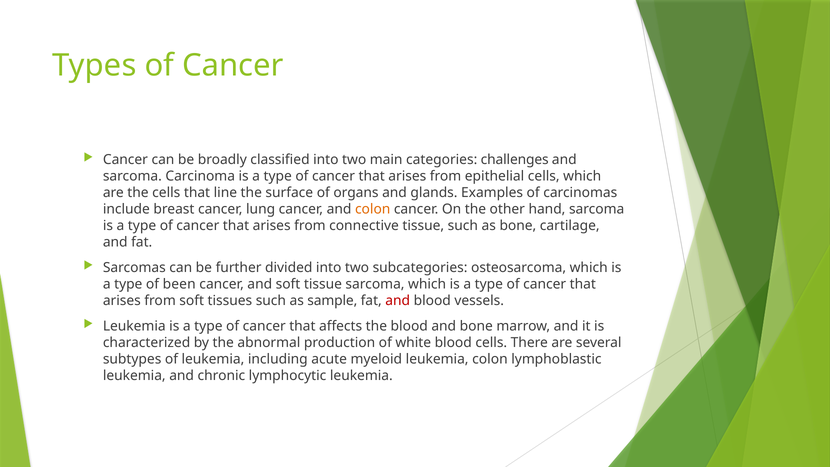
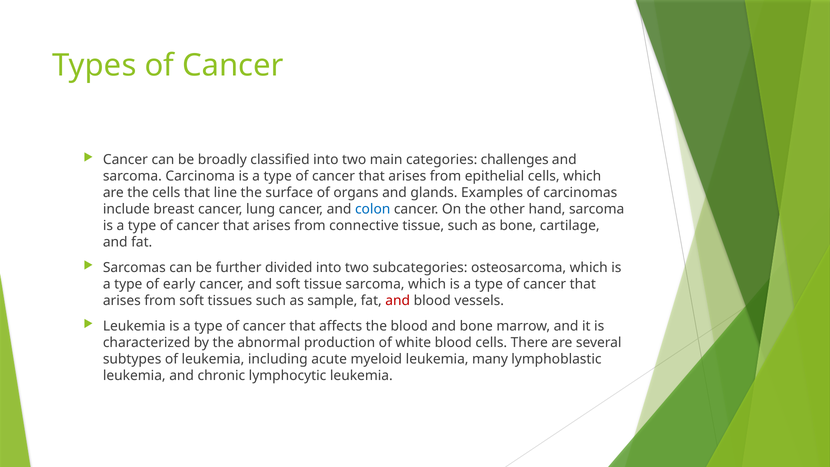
colon colour: orange -> blue (373, 209)
been: been -> early (179, 284)
leukemia colon: colon -> many (490, 359)
